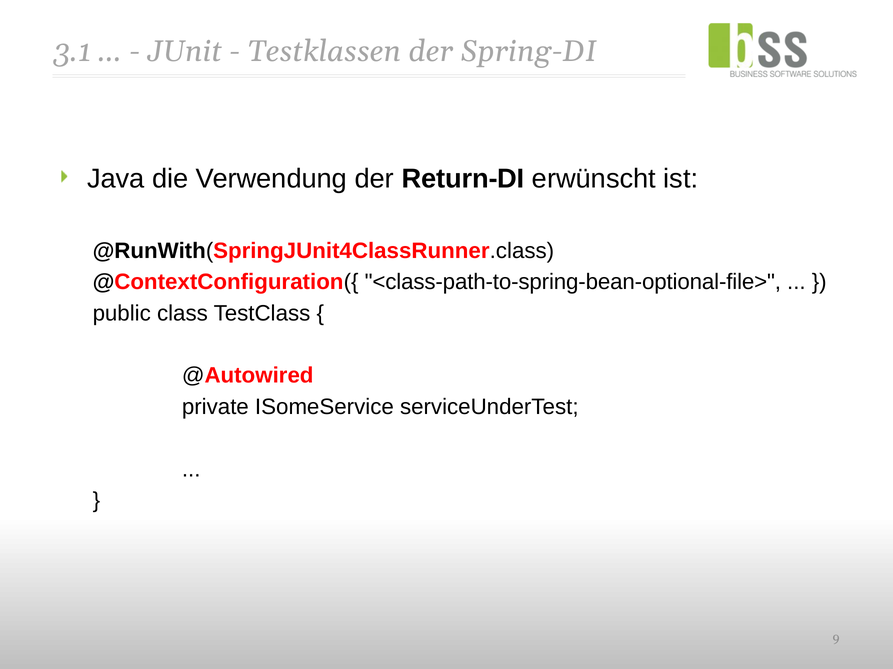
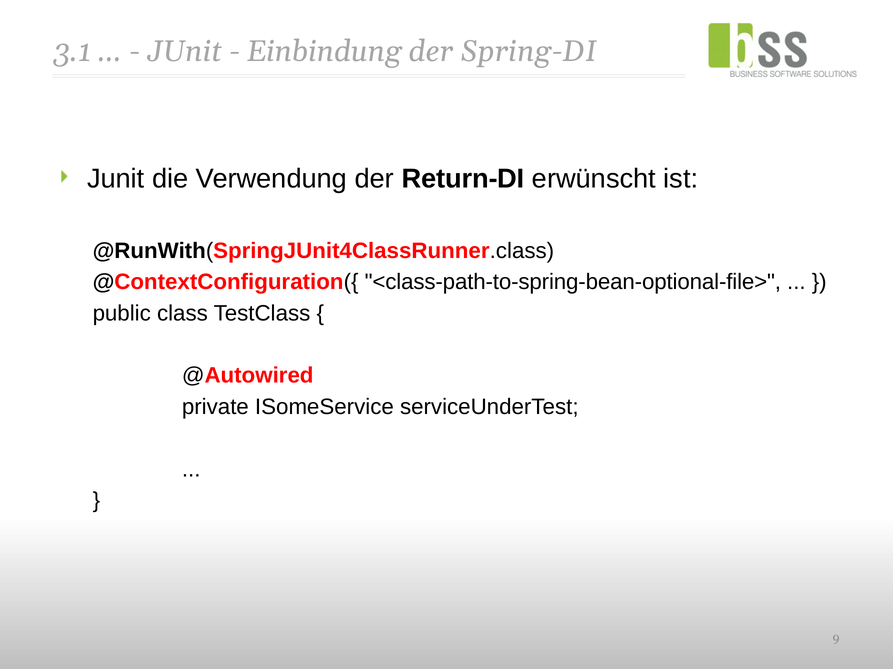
Testklassen: Testklassen -> Einbindung (325, 51)
Java: Java -> Junit (116, 179)
